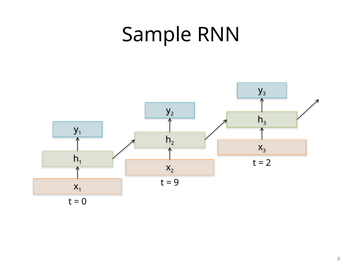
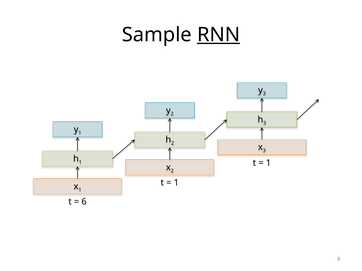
RNN underline: none -> present (219, 35)
2: 2 -> 1 (268, 163)
9: 9 -> 1 (176, 183)
0: 0 -> 6 (84, 202)
